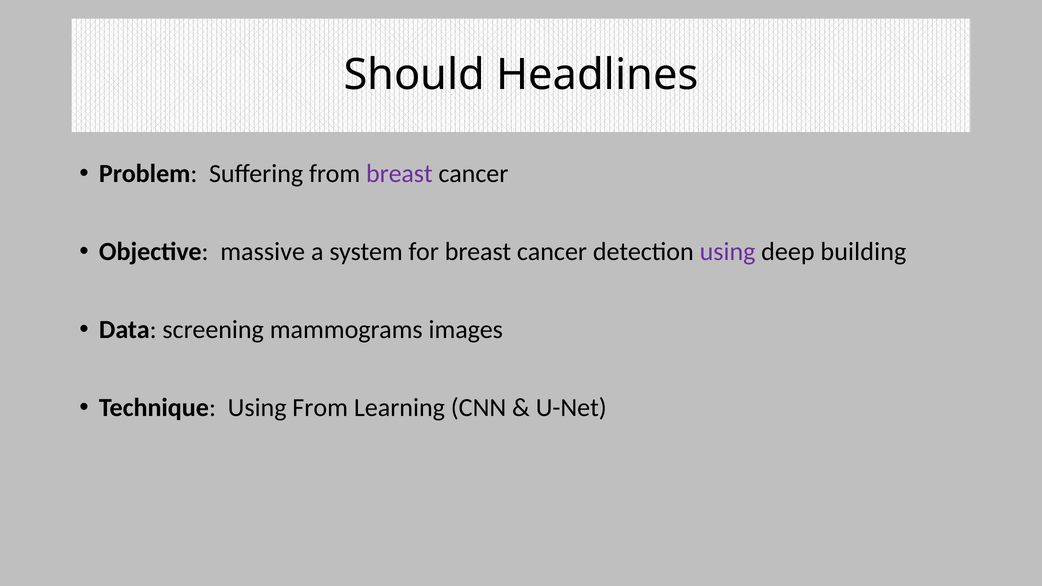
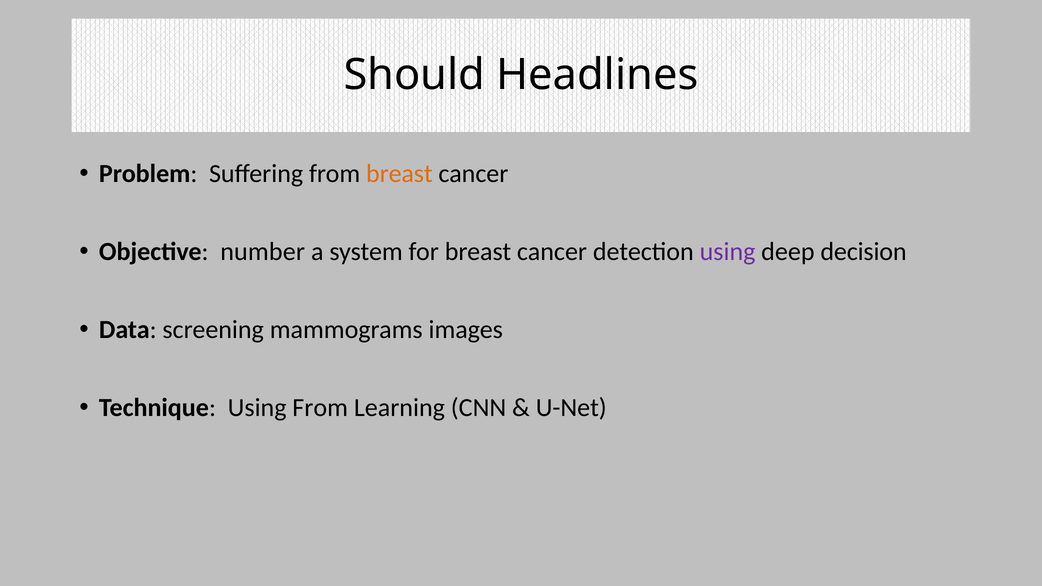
breast colour: purple -> orange (399, 174)
massive: massive -> number (263, 252)
building: building -> decision (864, 252)
